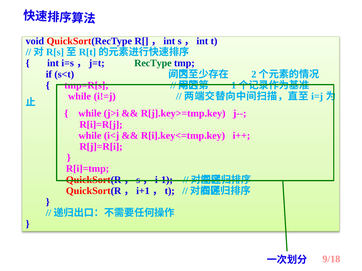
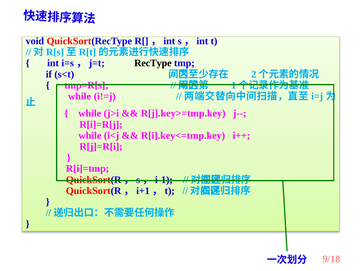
RecType colour: green -> black (153, 63)
